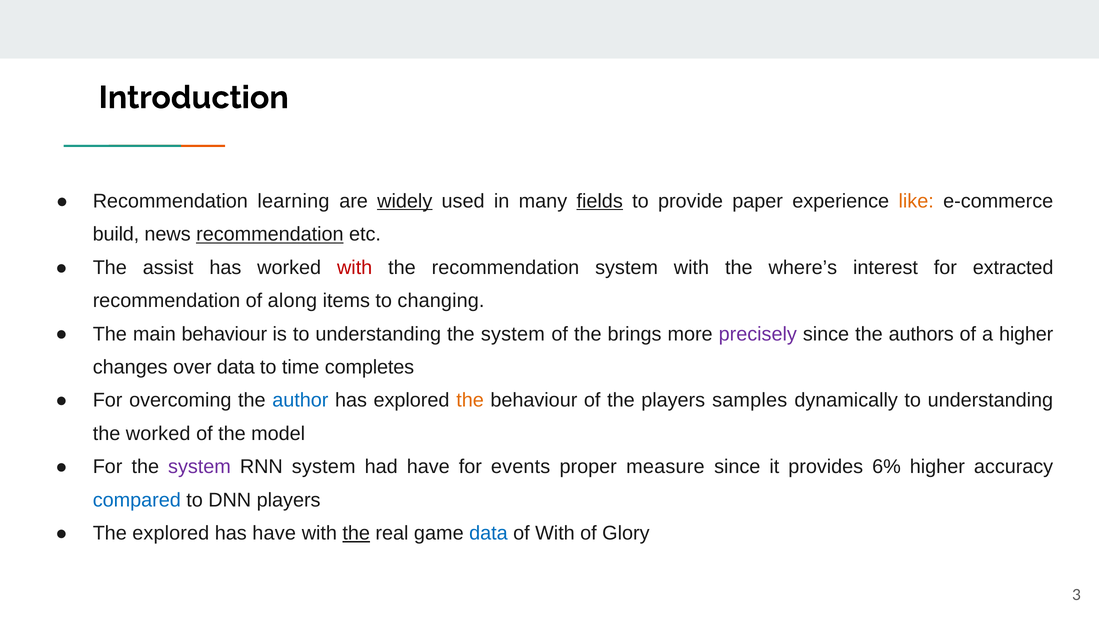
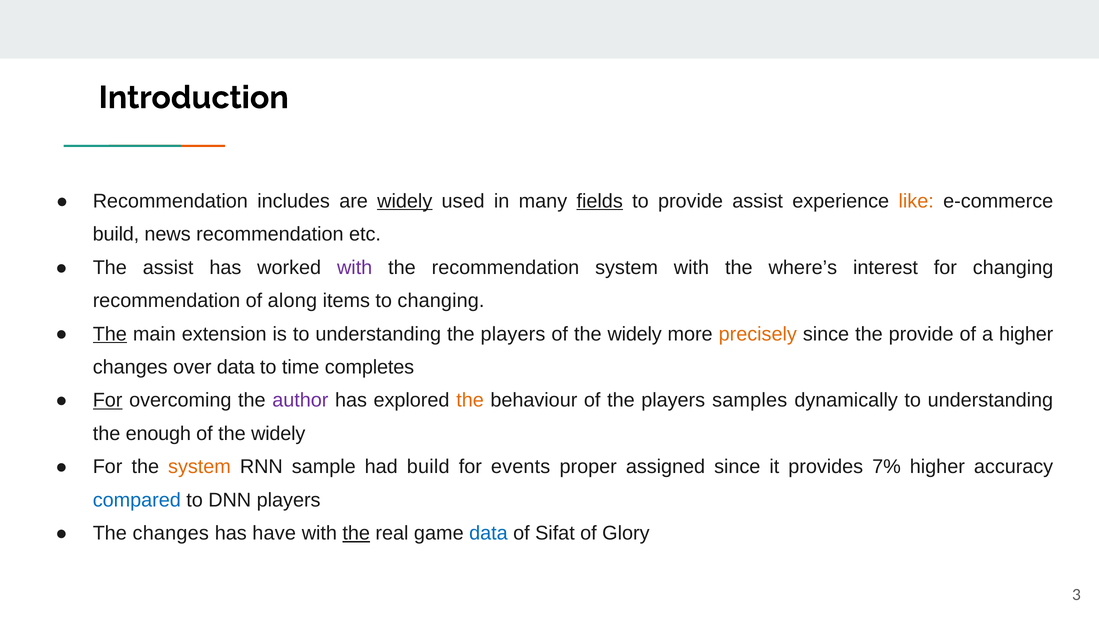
learning: learning -> includes (294, 201)
provide paper: paper -> assist (758, 201)
recommendation underline: present -> none (270, 234)
with colour: red -> purple (355, 268)
for extracted: extracted -> changing (1013, 268)
The underline: none -> present (110, 334)
main behaviour: behaviour -> extension (224, 334)
understanding the system: system -> players (513, 334)
brings: brings -> widely (635, 334)
precisely colour: purple -> orange (758, 334)
the authors: authors -> provide (921, 334)
For underline: none -> present (108, 401)
author colour: blue -> purple (300, 401)
the worked: worked -> enough (158, 434)
model: model -> widely (278, 434)
system colour: purple -> orange (199, 467)
RNN system: system -> sample (324, 467)
had have: have -> build (428, 467)
measure: measure -> assigned (666, 467)
6%: 6% -> 7% (886, 467)
The explored: explored -> changes (171, 533)
of With: With -> Sifat (555, 533)
